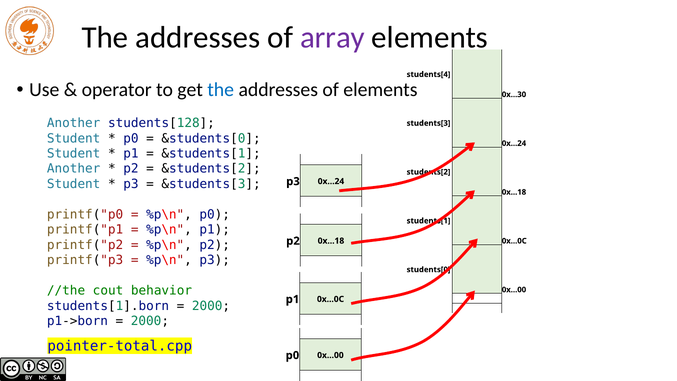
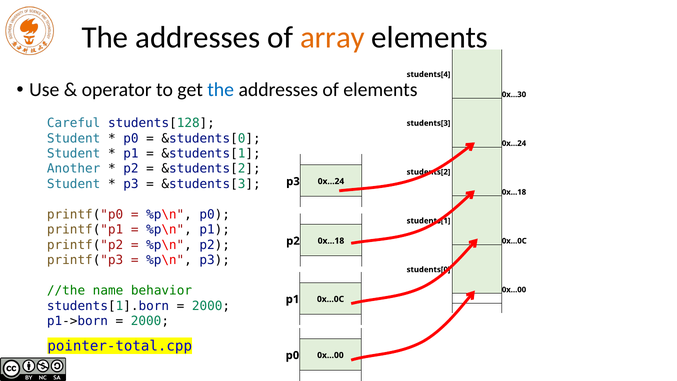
array colour: purple -> orange (333, 38)
Another: Another -> Careful (74, 123)
cout: cout -> name (108, 291)
